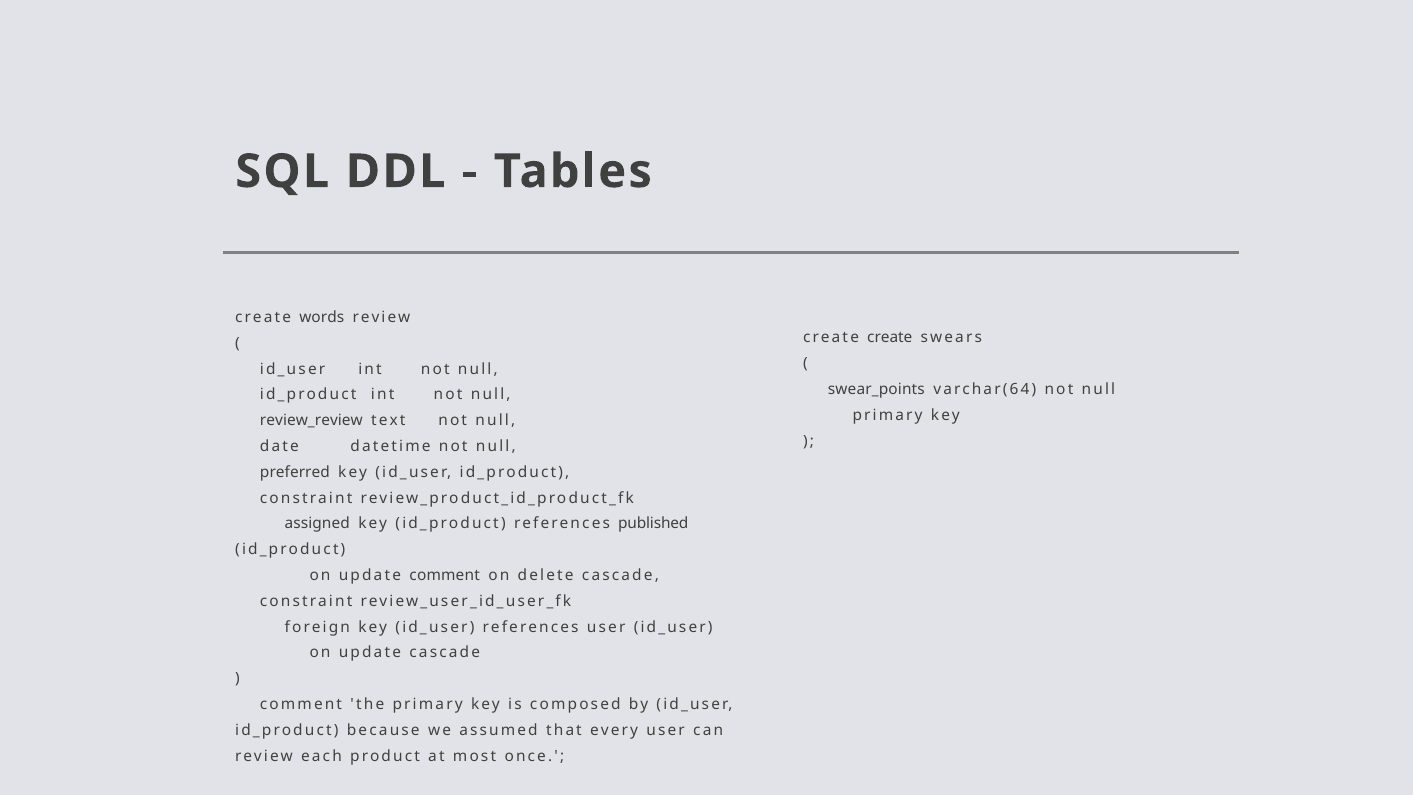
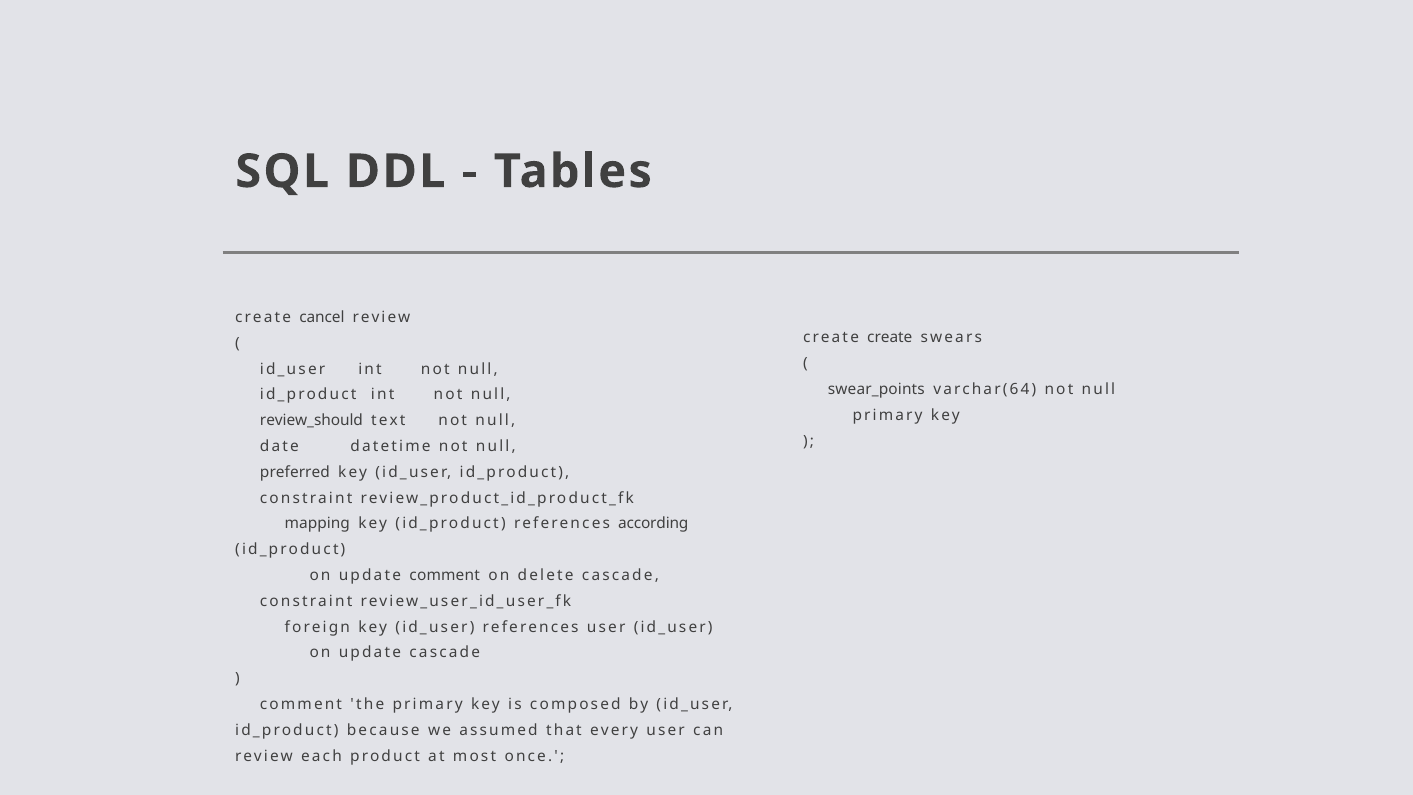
words: words -> cancel (322, 317)
review_review: review_review -> review_should (311, 421)
assigned: assigned -> mapping (317, 524)
published: published -> according (653, 524)
